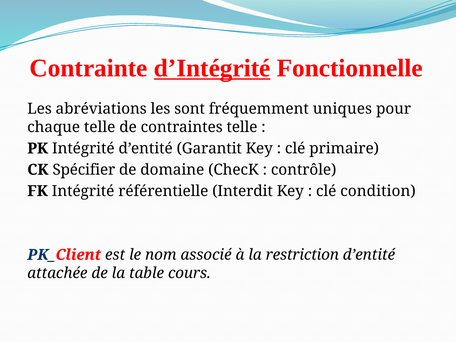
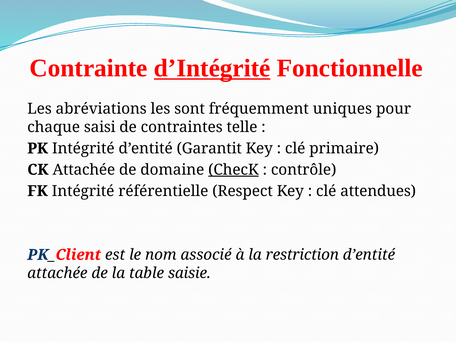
chaque telle: telle -> saisi (100, 127)
CK Spécifier: Spécifier -> Attachée (84, 170)
ChecK underline: none -> present (233, 170)
Interdit: Interdit -> Respect (243, 191)
condition: condition -> attendues (378, 191)
cours: cours -> saisie (189, 273)
